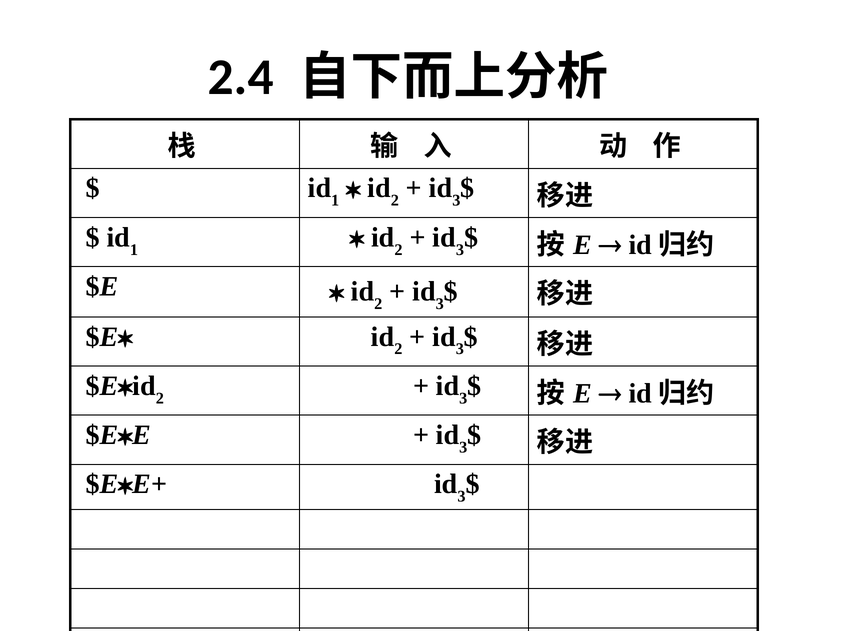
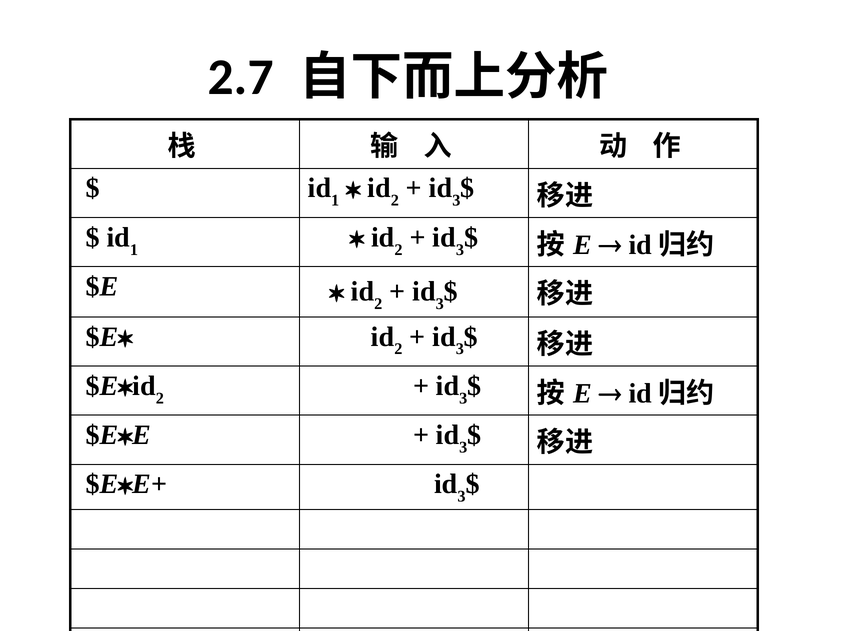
2.4: 2.4 -> 2.7 (241, 77)
